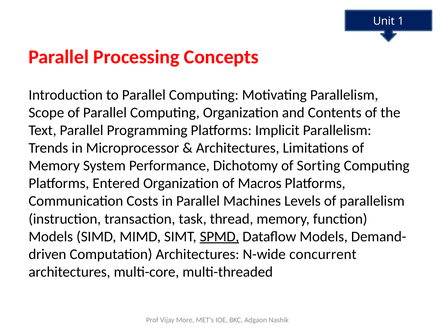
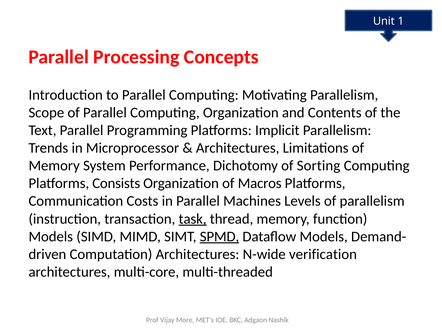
Entered: Entered -> Consists (116, 183)
task underline: none -> present (193, 219)
concurrent: concurrent -> verification (323, 254)
